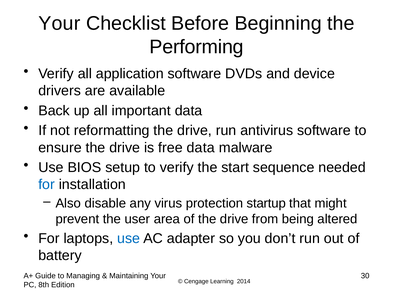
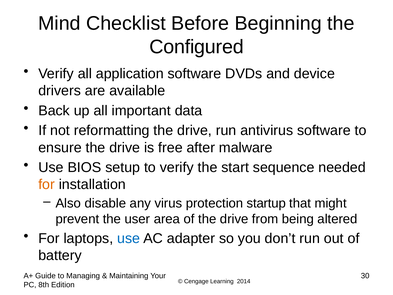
Your: Your -> Mind (59, 23)
Performing: Performing -> Configured (197, 47)
free data: data -> after (201, 147)
for colour: blue -> orange (47, 184)
